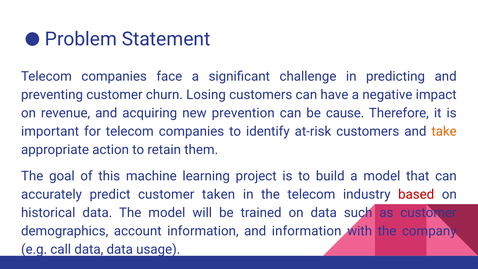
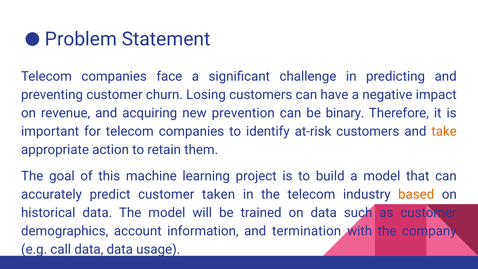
cause: cause -> binary (345, 113)
based colour: red -> orange (416, 194)
and information: information -> termination (307, 231)
